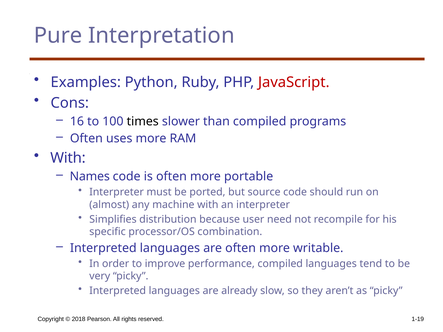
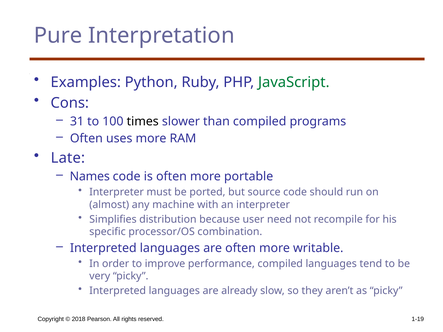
JavaScript colour: red -> green (294, 82)
16: 16 -> 31 (77, 121)
With: With -> Late (68, 158)
